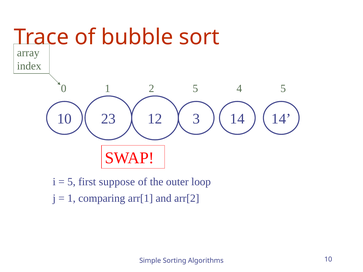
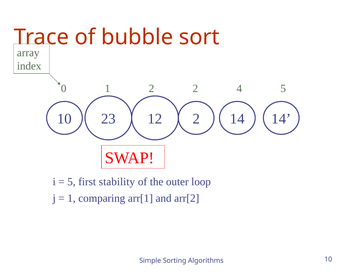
2 5: 5 -> 2 (195, 89)
10 3: 3 -> 2 (196, 119)
suppose: suppose -> stability (117, 182)
